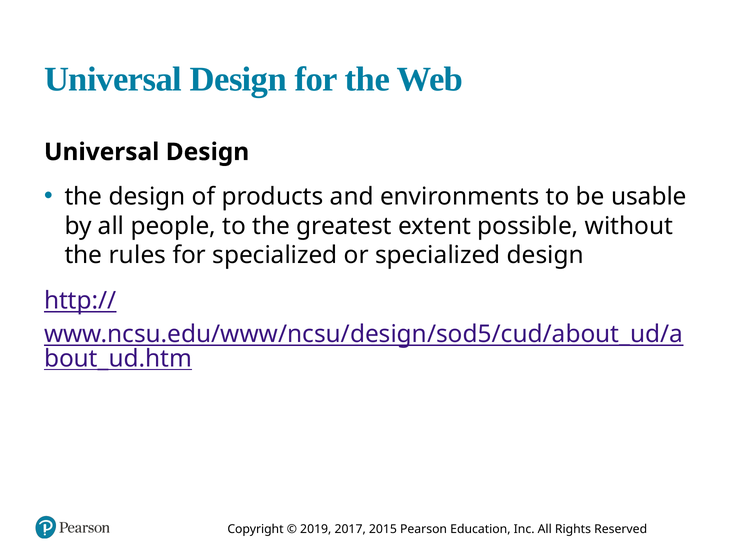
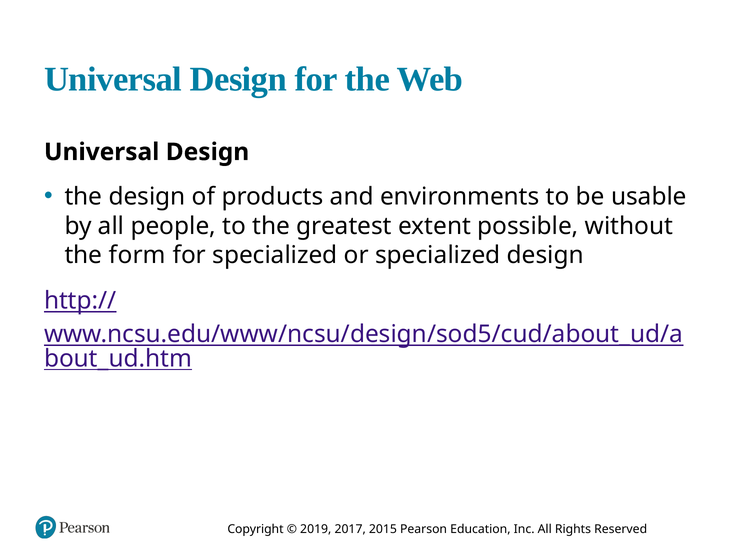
rules: rules -> form (137, 256)
